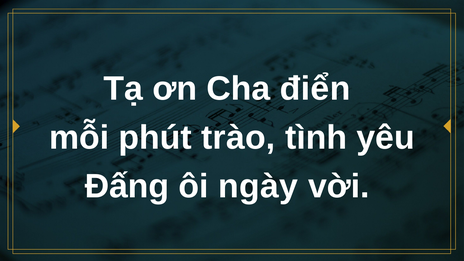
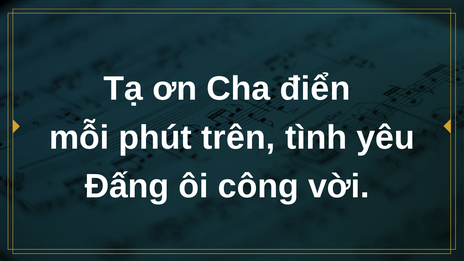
trào: trào -> trên (238, 138)
ngày: ngày -> công (258, 186)
